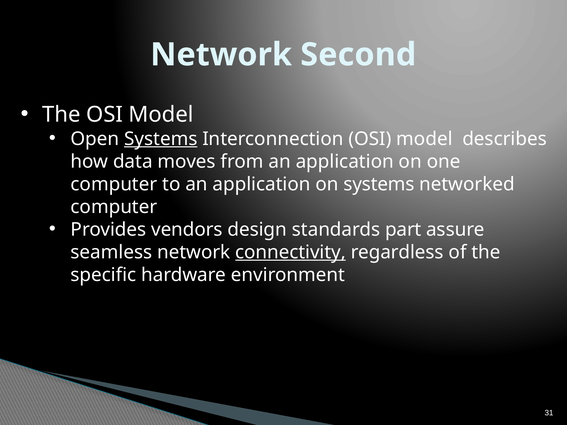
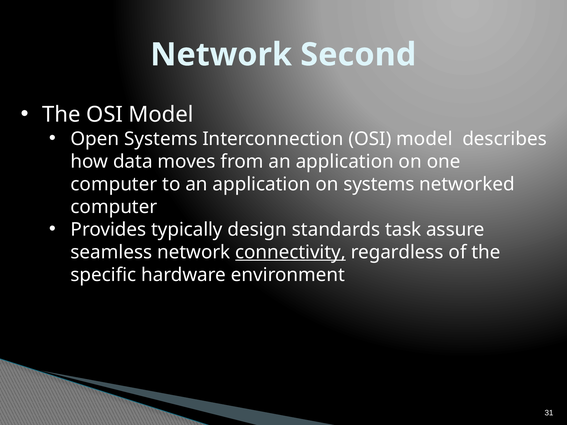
Systems underline: present -> none (161, 139)
vendors: vendors -> typically (187, 230)
part: part -> task (403, 230)
